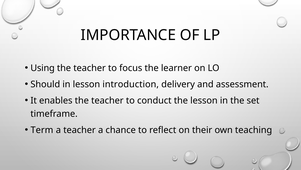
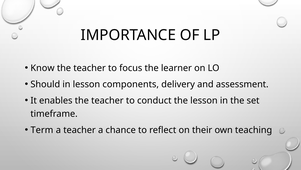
Using: Using -> Know (43, 68)
introduction: introduction -> components (131, 84)
